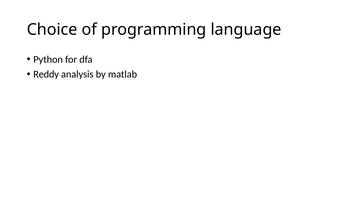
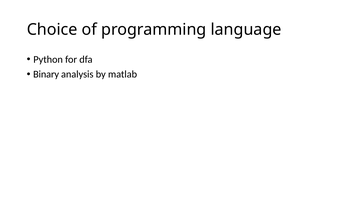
Reddy: Reddy -> Binary (46, 74)
